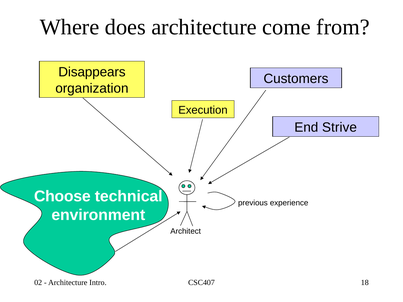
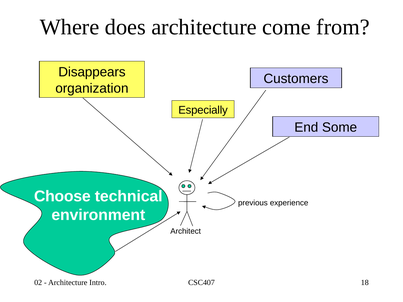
Execution: Execution -> Especially (203, 110)
Strive: Strive -> Some (340, 128)
